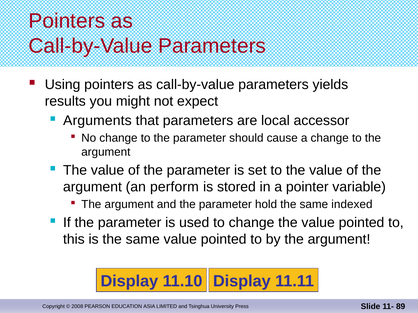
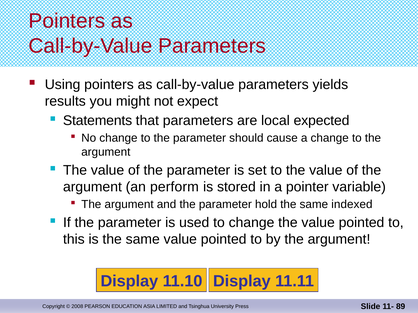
Arguments: Arguments -> Statements (98, 121)
accessor: accessor -> expected (322, 121)
